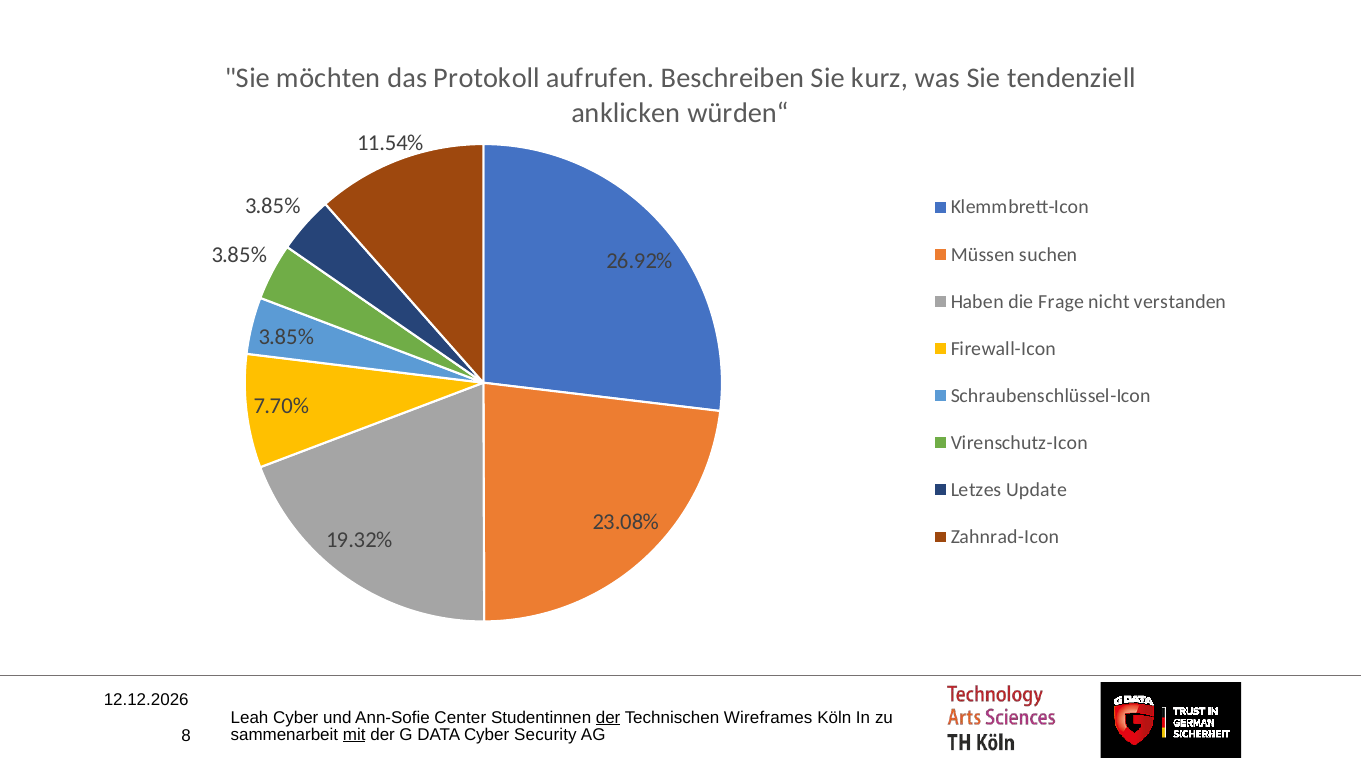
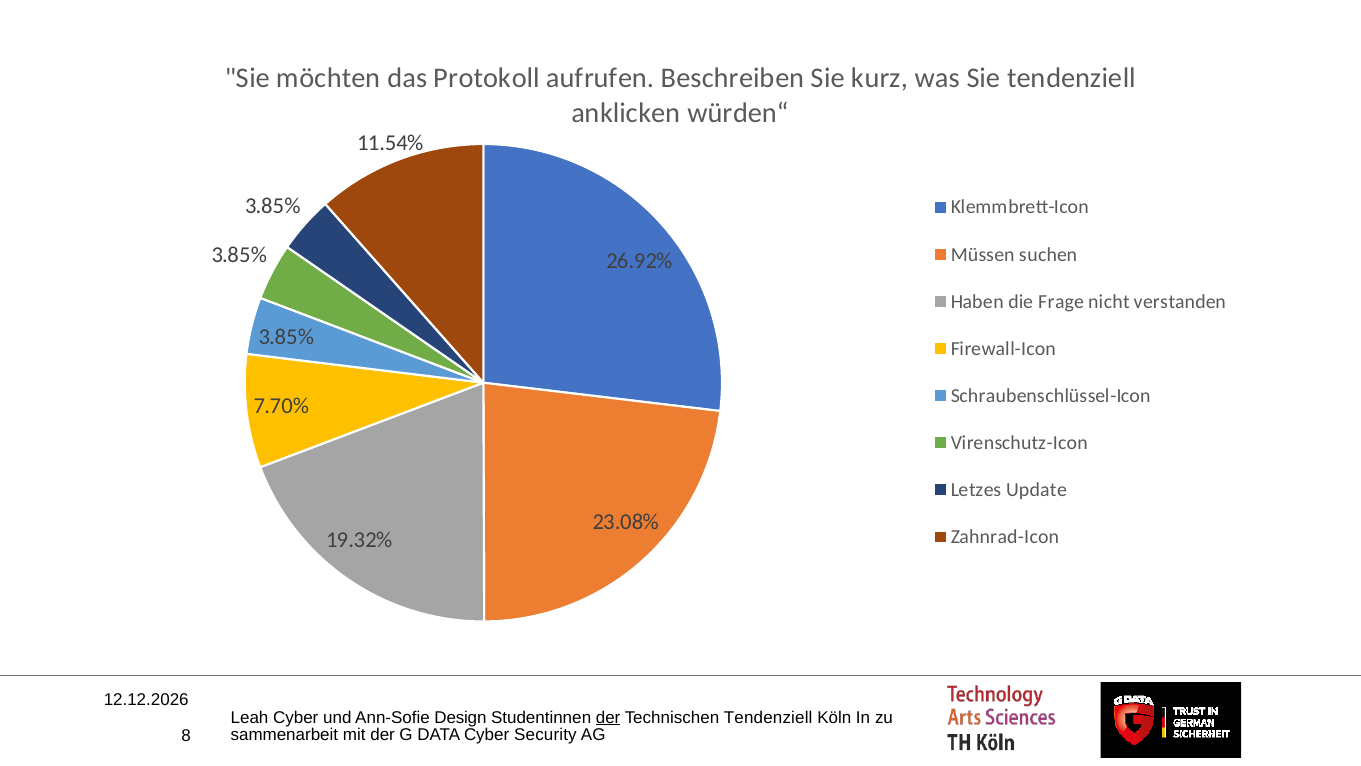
Center: Center -> Design (460, 717)
Technischen Wireframes: Wireframes -> Tendenziell (768, 717)
mit underline: present -> none (354, 734)
